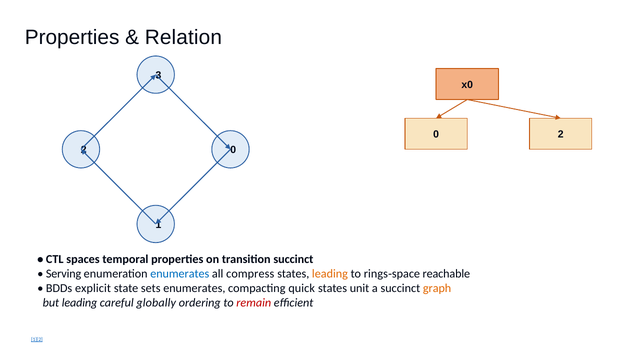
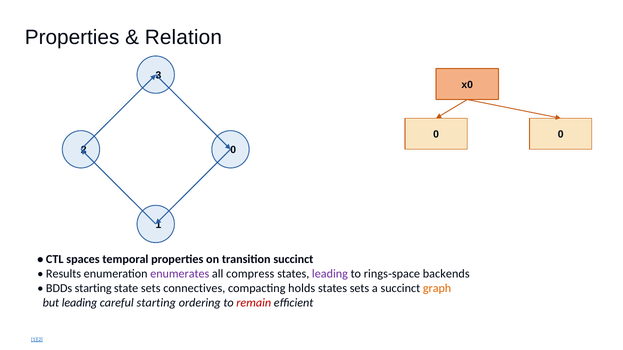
0 2: 2 -> 0 (561, 135)
Serving: Serving -> Results (64, 274)
enumerates colour: blue -> purple (180, 274)
leading colour: orange -> purple (330, 274)
reachable: reachable -> backends (446, 274)
BDDs explicit: explicit -> starting (93, 288)
sets enumerates: enumerates -> connectives (194, 288)
quick: quick -> holds (302, 288)
states unit: unit -> sets (360, 288)
careful globally: globally -> starting (156, 303)
